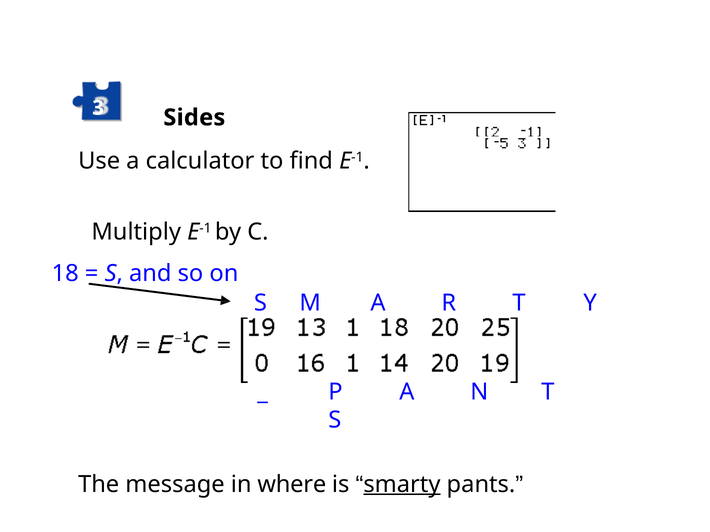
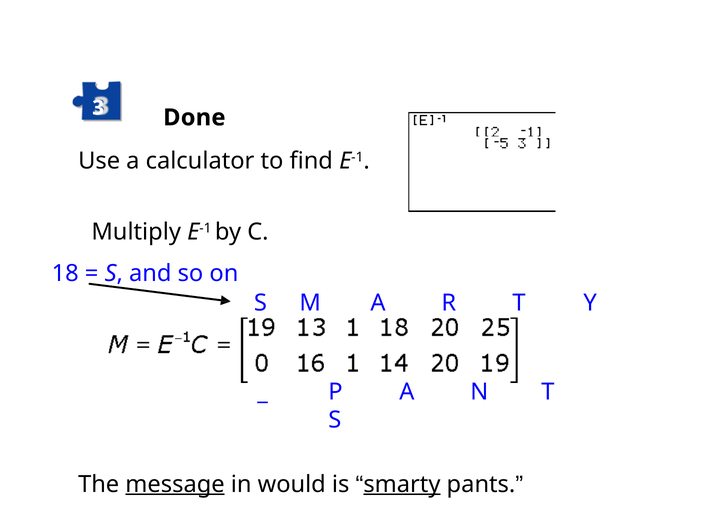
Sides: Sides -> Done (194, 118)
message underline: none -> present (175, 485)
where: where -> would (292, 485)
